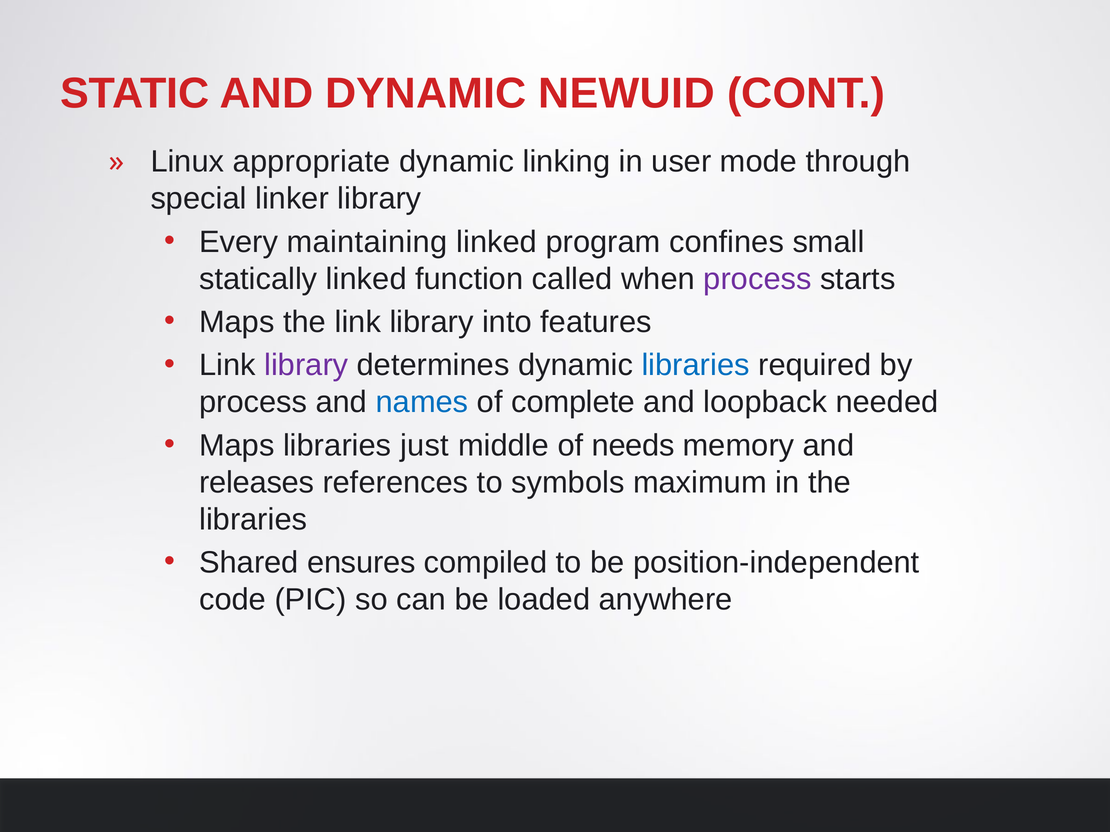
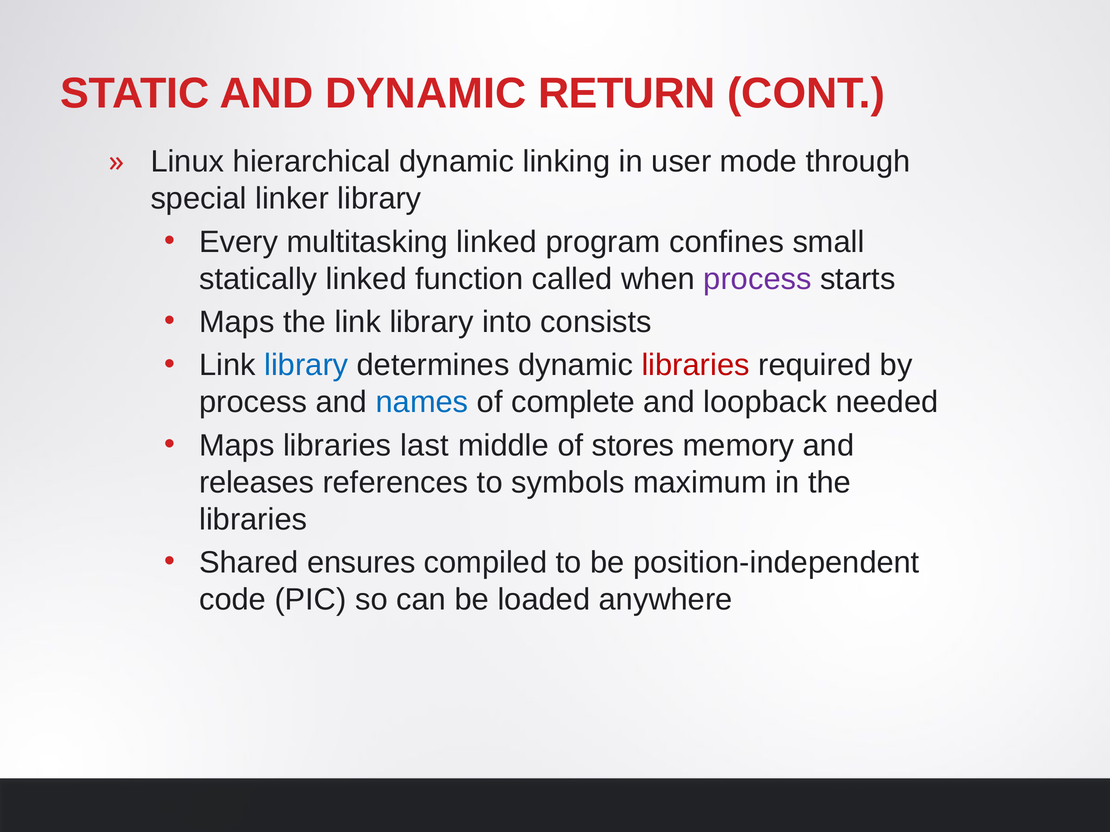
NEWUID: NEWUID -> RETURN (627, 94)
appropriate: appropriate -> hierarchical (312, 162)
maintaining: maintaining -> multitasking (367, 242)
features: features -> consists (596, 322)
library colour: purple -> blue (306, 365)
libraries colour: blue -> red (696, 365)
just: just -> last (424, 446)
needs: needs -> stores (633, 446)
